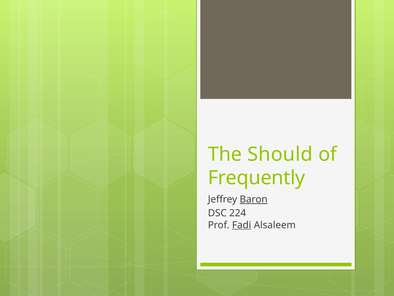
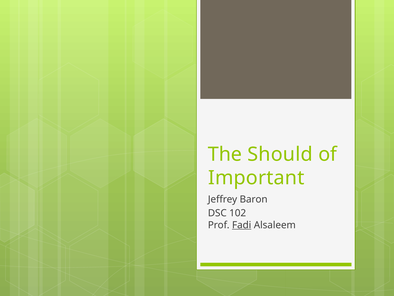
Frequently: Frequently -> Important (256, 178)
Baron underline: present -> none (254, 199)
224: 224 -> 102 (238, 213)
